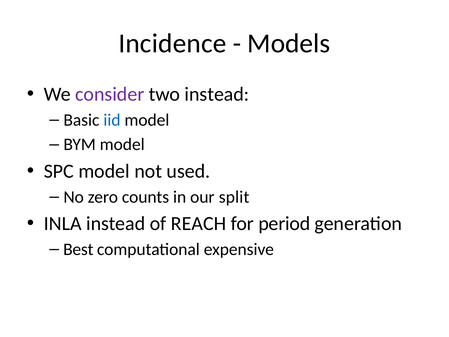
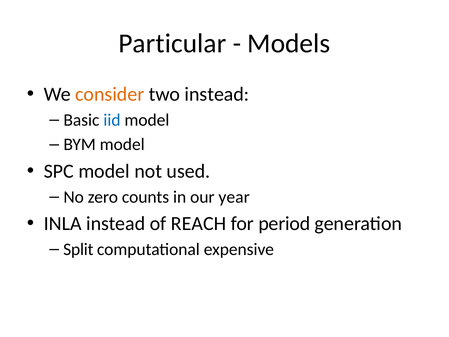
Incidence: Incidence -> Particular (172, 43)
consider colour: purple -> orange (110, 94)
split: split -> year (234, 197)
Best: Best -> Split (78, 249)
